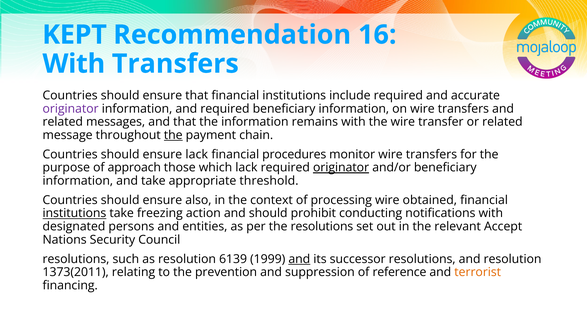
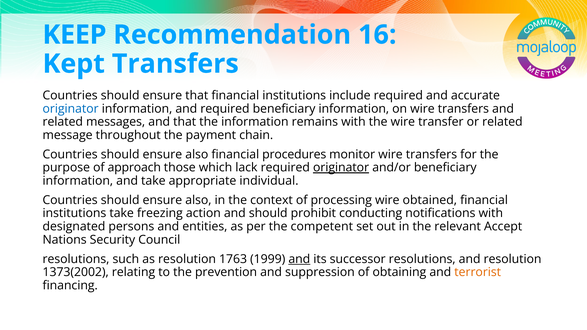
KEPT: KEPT -> KEEP (75, 35)
With: With -> Kept (74, 64)
originator colour: purple -> blue (71, 109)
the underline: present -> none (173, 135)
lack: lack -> also (197, 154)
threshold: threshold -> individual (269, 181)
institutions underline: present -> none (74, 213)
the resolutions: resolutions -> competent (322, 227)
6139: 6139 -> 1763 (233, 259)
1373(2011: 1373(2011 -> 1373(2002 (76, 272)
reference: reference -> obtaining (399, 272)
